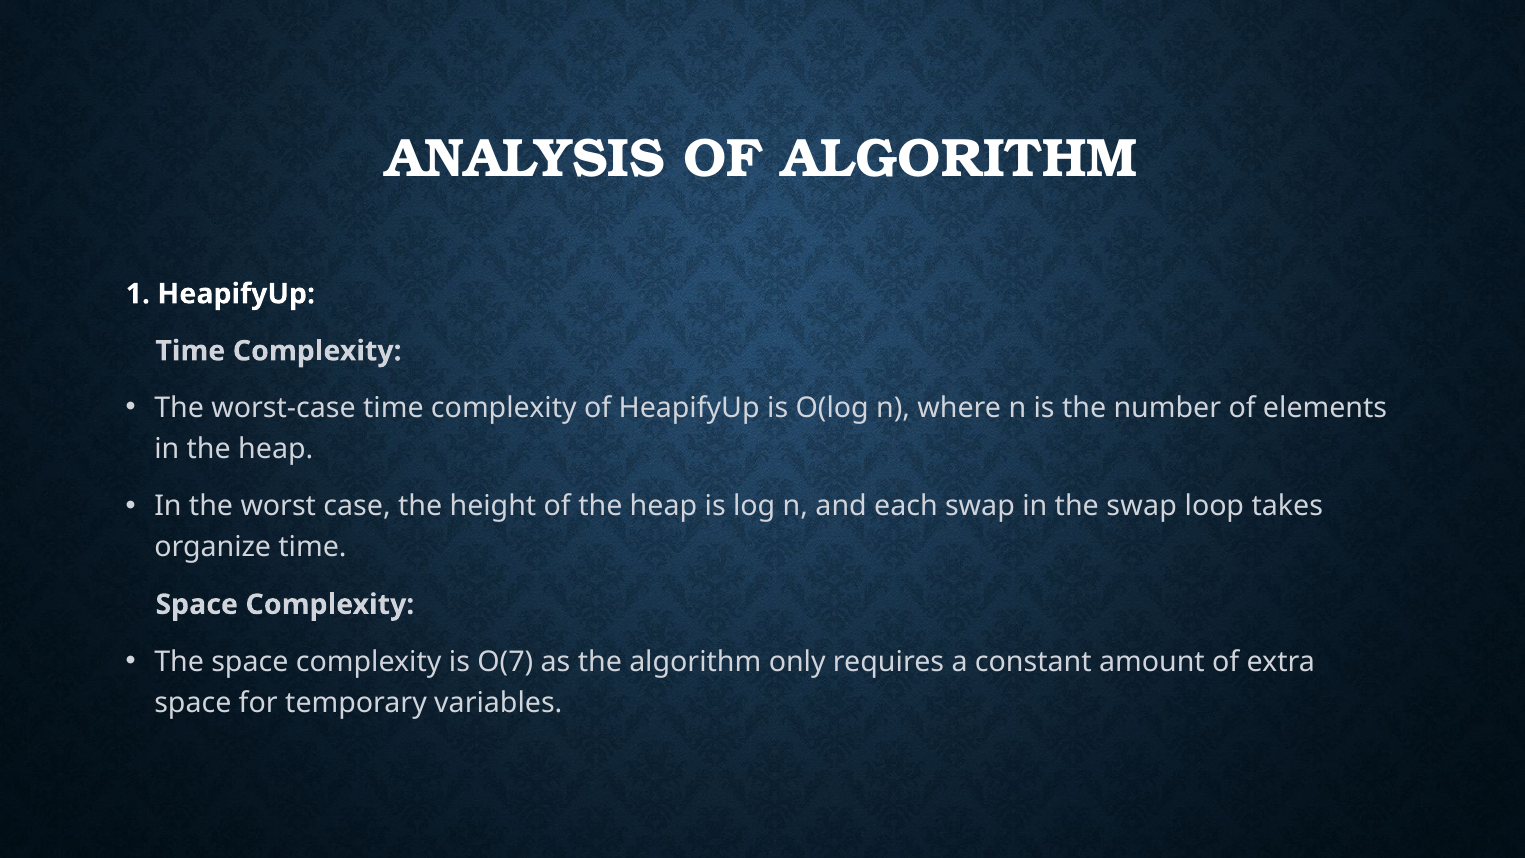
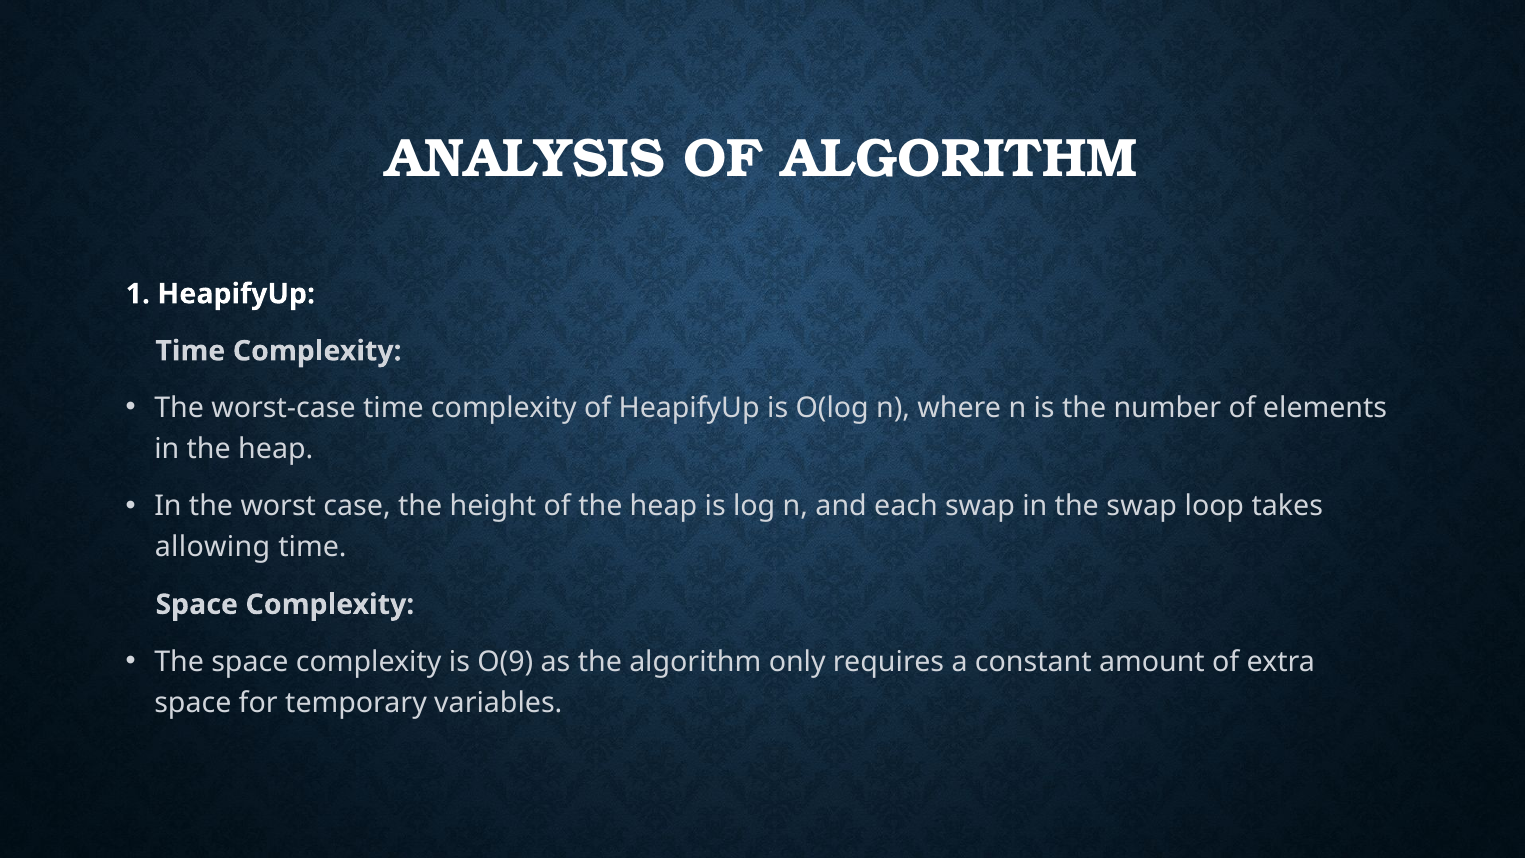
organize: organize -> allowing (212, 547)
O(7: O(7 -> O(9 (505, 661)
